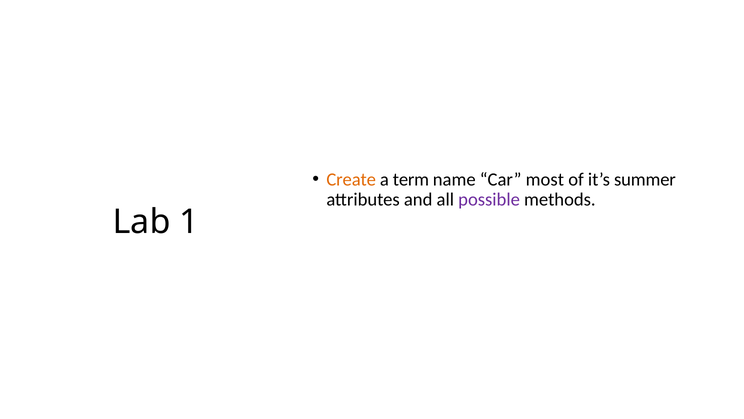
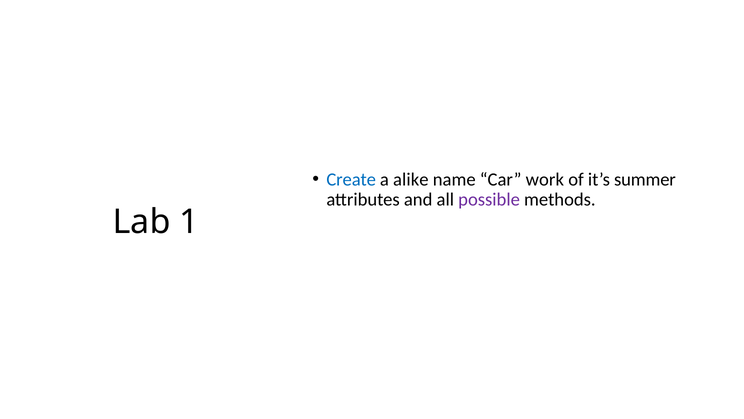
Create colour: orange -> blue (351, 179)
term: term -> alike (411, 179)
most: most -> work (545, 179)
